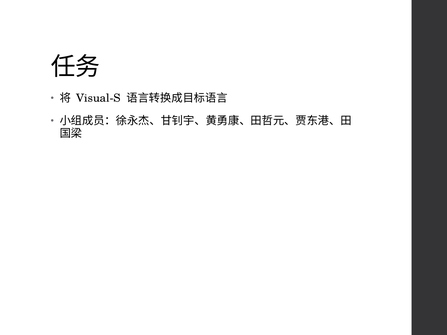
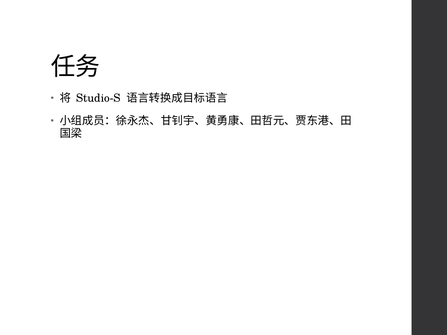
Visual-S: Visual-S -> Studio-S (98, 98)
